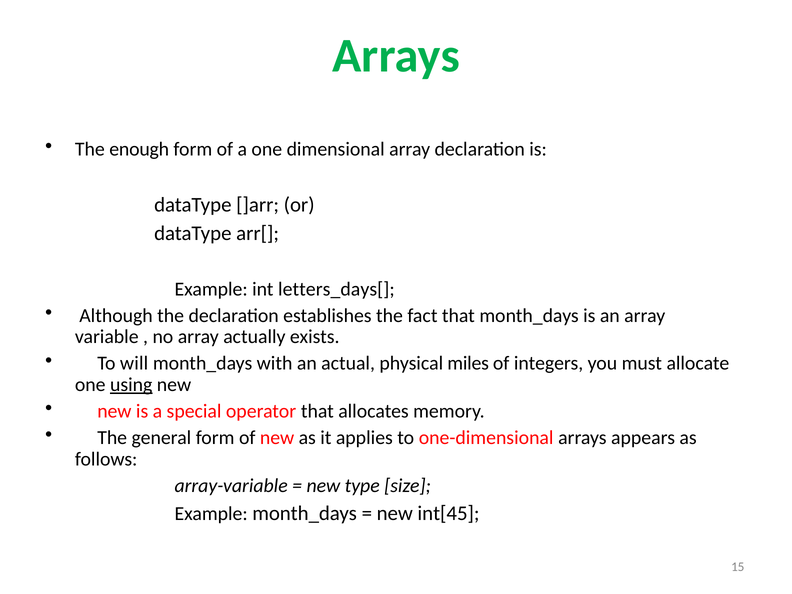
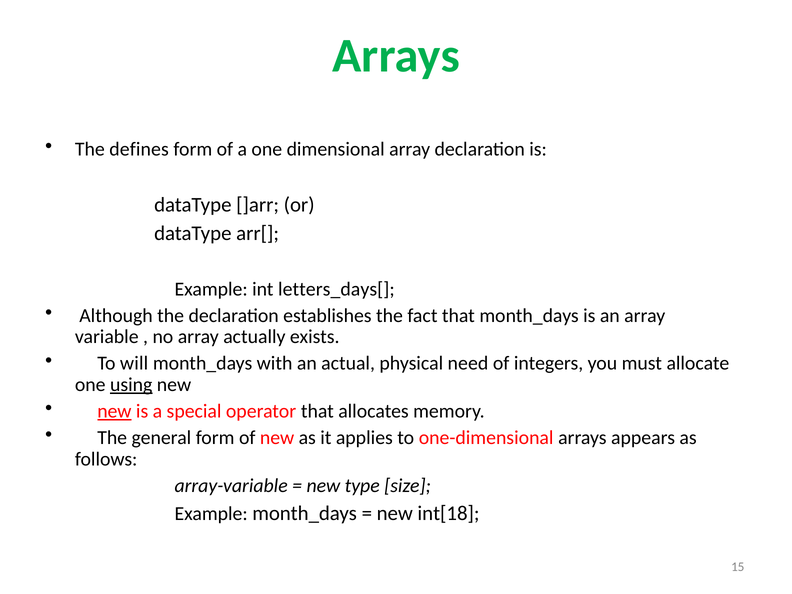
enough: enough -> defines (139, 149)
miles: miles -> need (468, 363)
new underline: none -> present (114, 411)
int[45: int[45 -> int[18 (448, 513)
